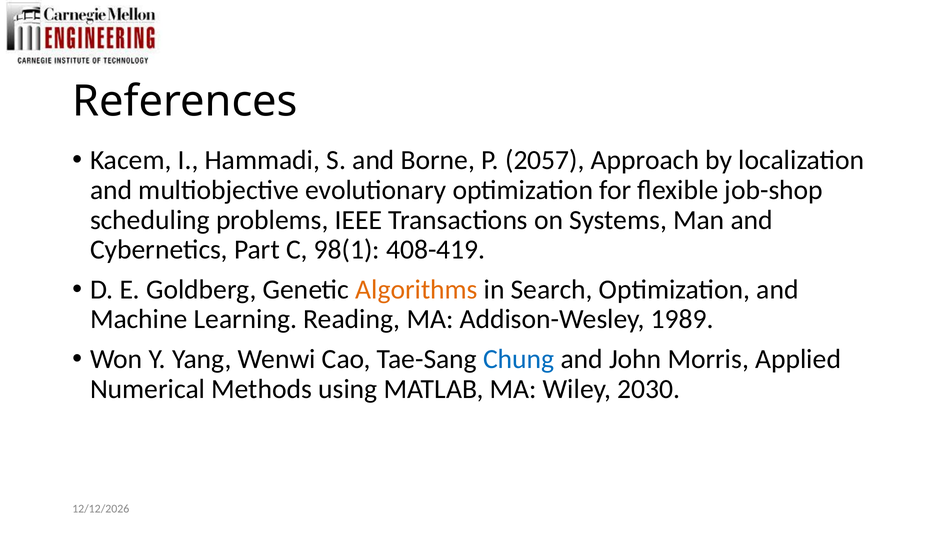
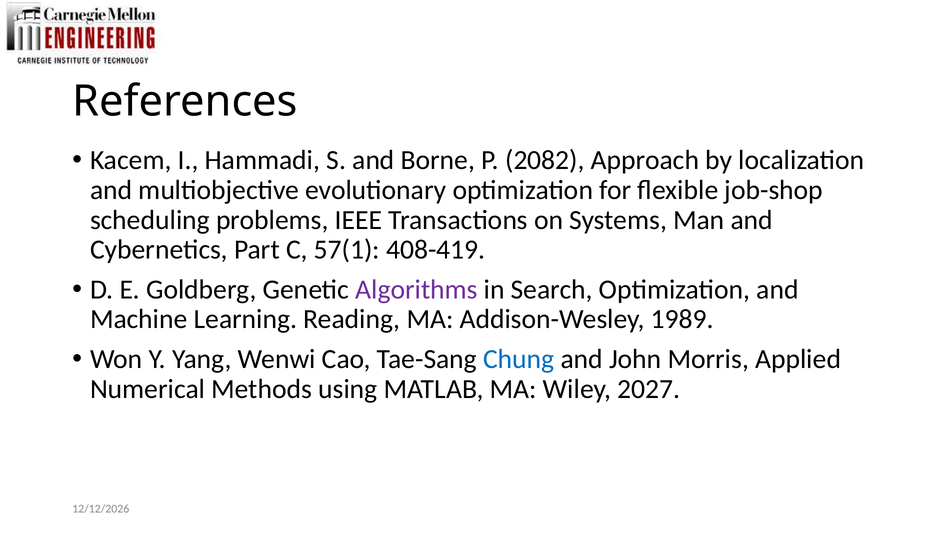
2057: 2057 -> 2082 (545, 160)
98(1: 98(1 -> 57(1 (347, 250)
Algorithms colour: orange -> purple (416, 290)
2030: 2030 -> 2027 (649, 389)
